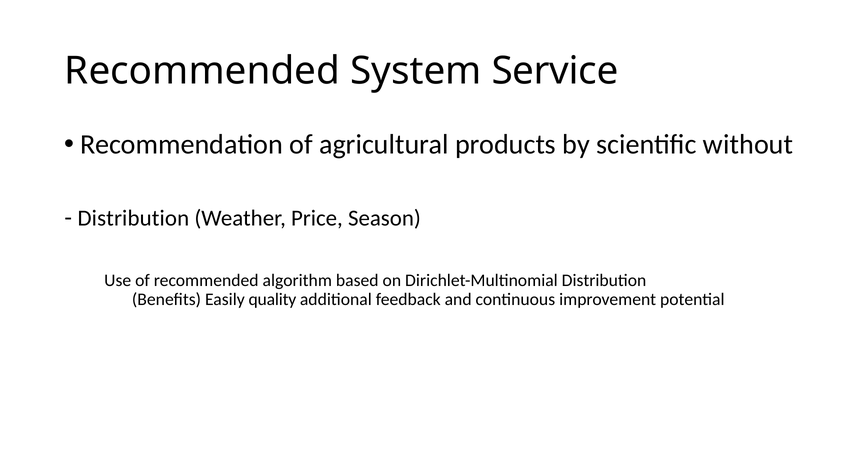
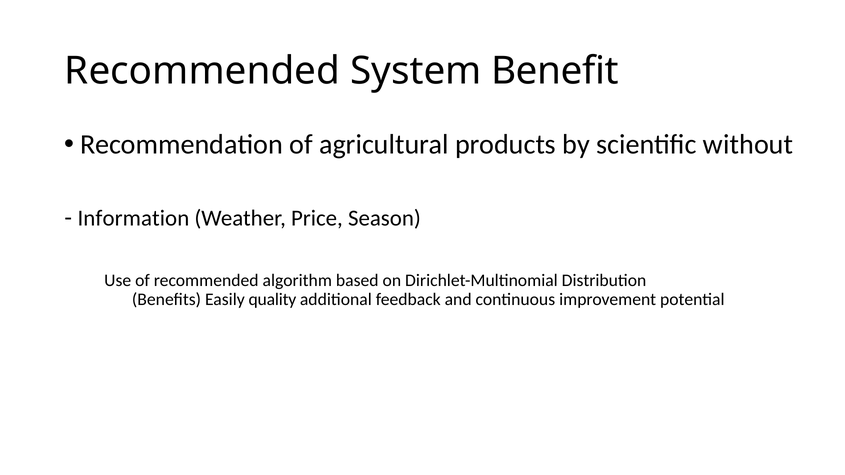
Service: Service -> Benefit (555, 71)
Distribution: Distribution -> Information (133, 218)
